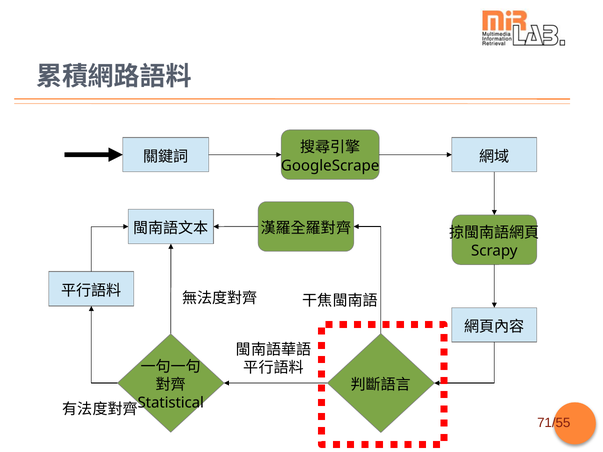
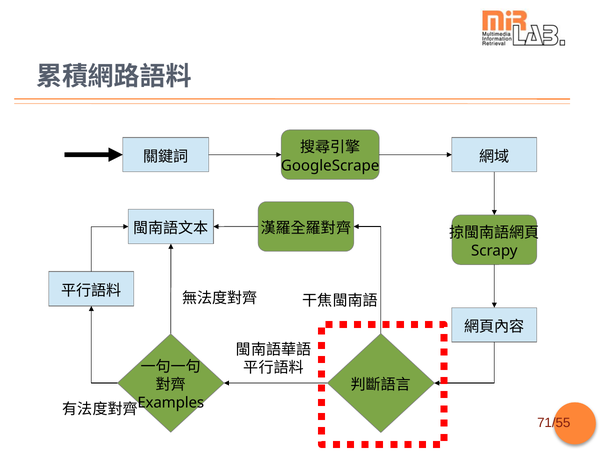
Statistical: Statistical -> Examples (171, 403)
